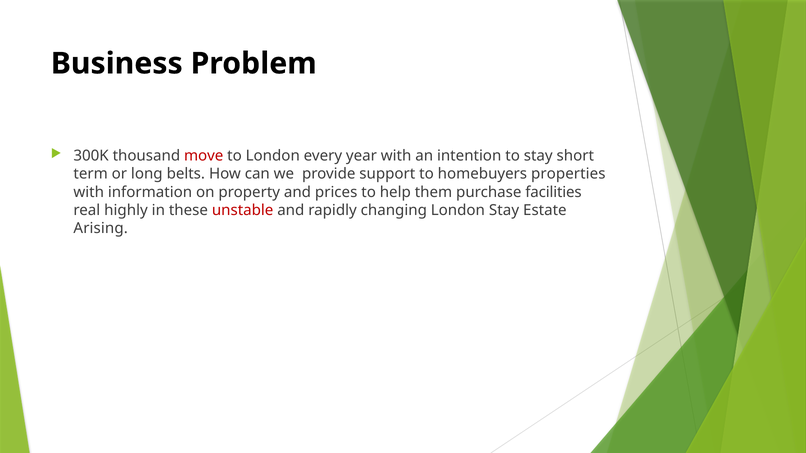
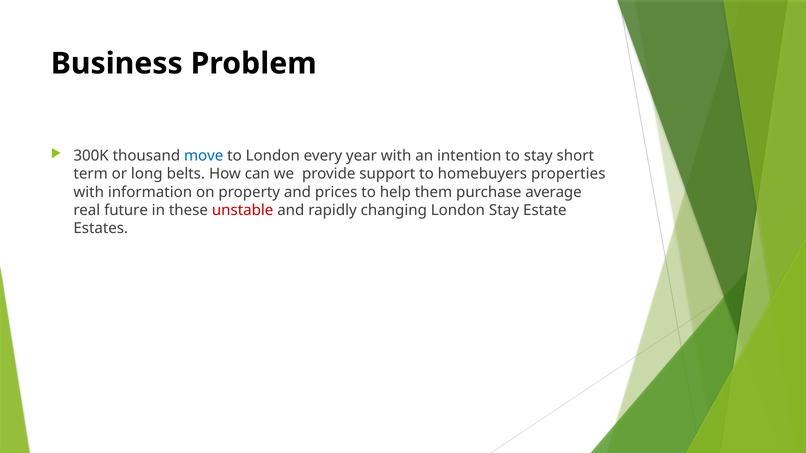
move colour: red -> blue (204, 156)
facilities: facilities -> average (554, 192)
highly: highly -> future (126, 210)
Arising: Arising -> Estates (101, 229)
